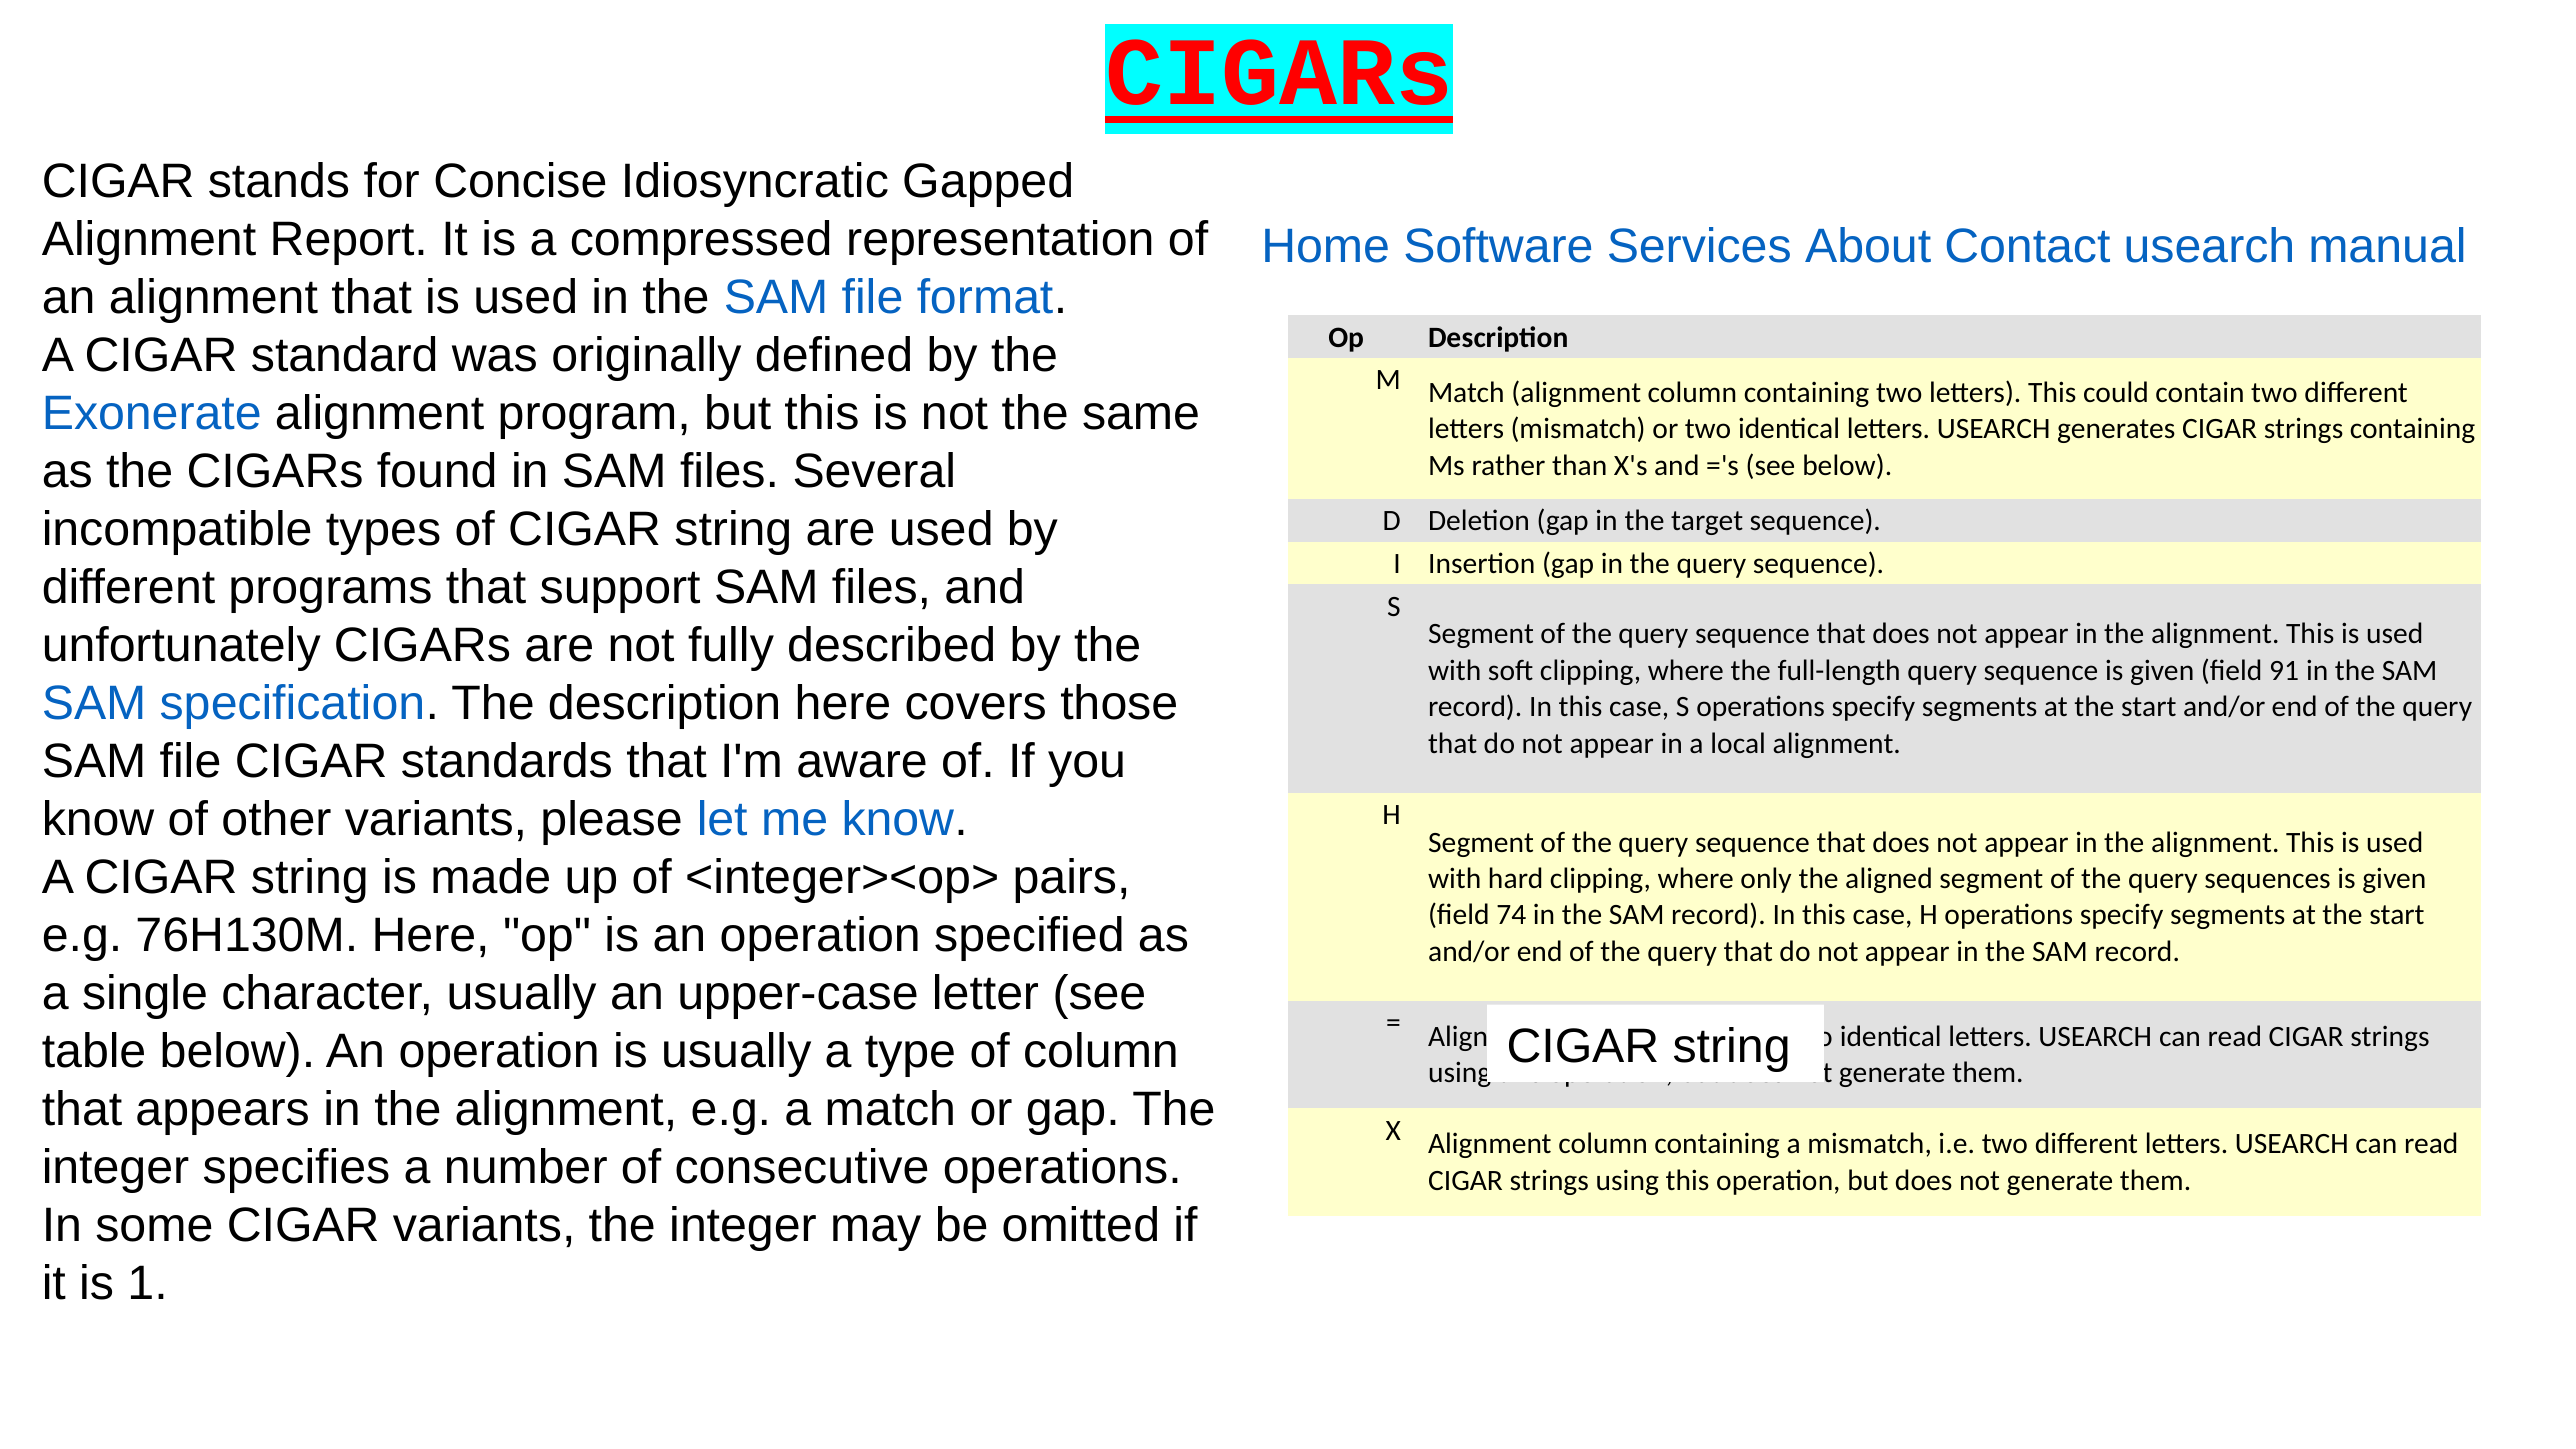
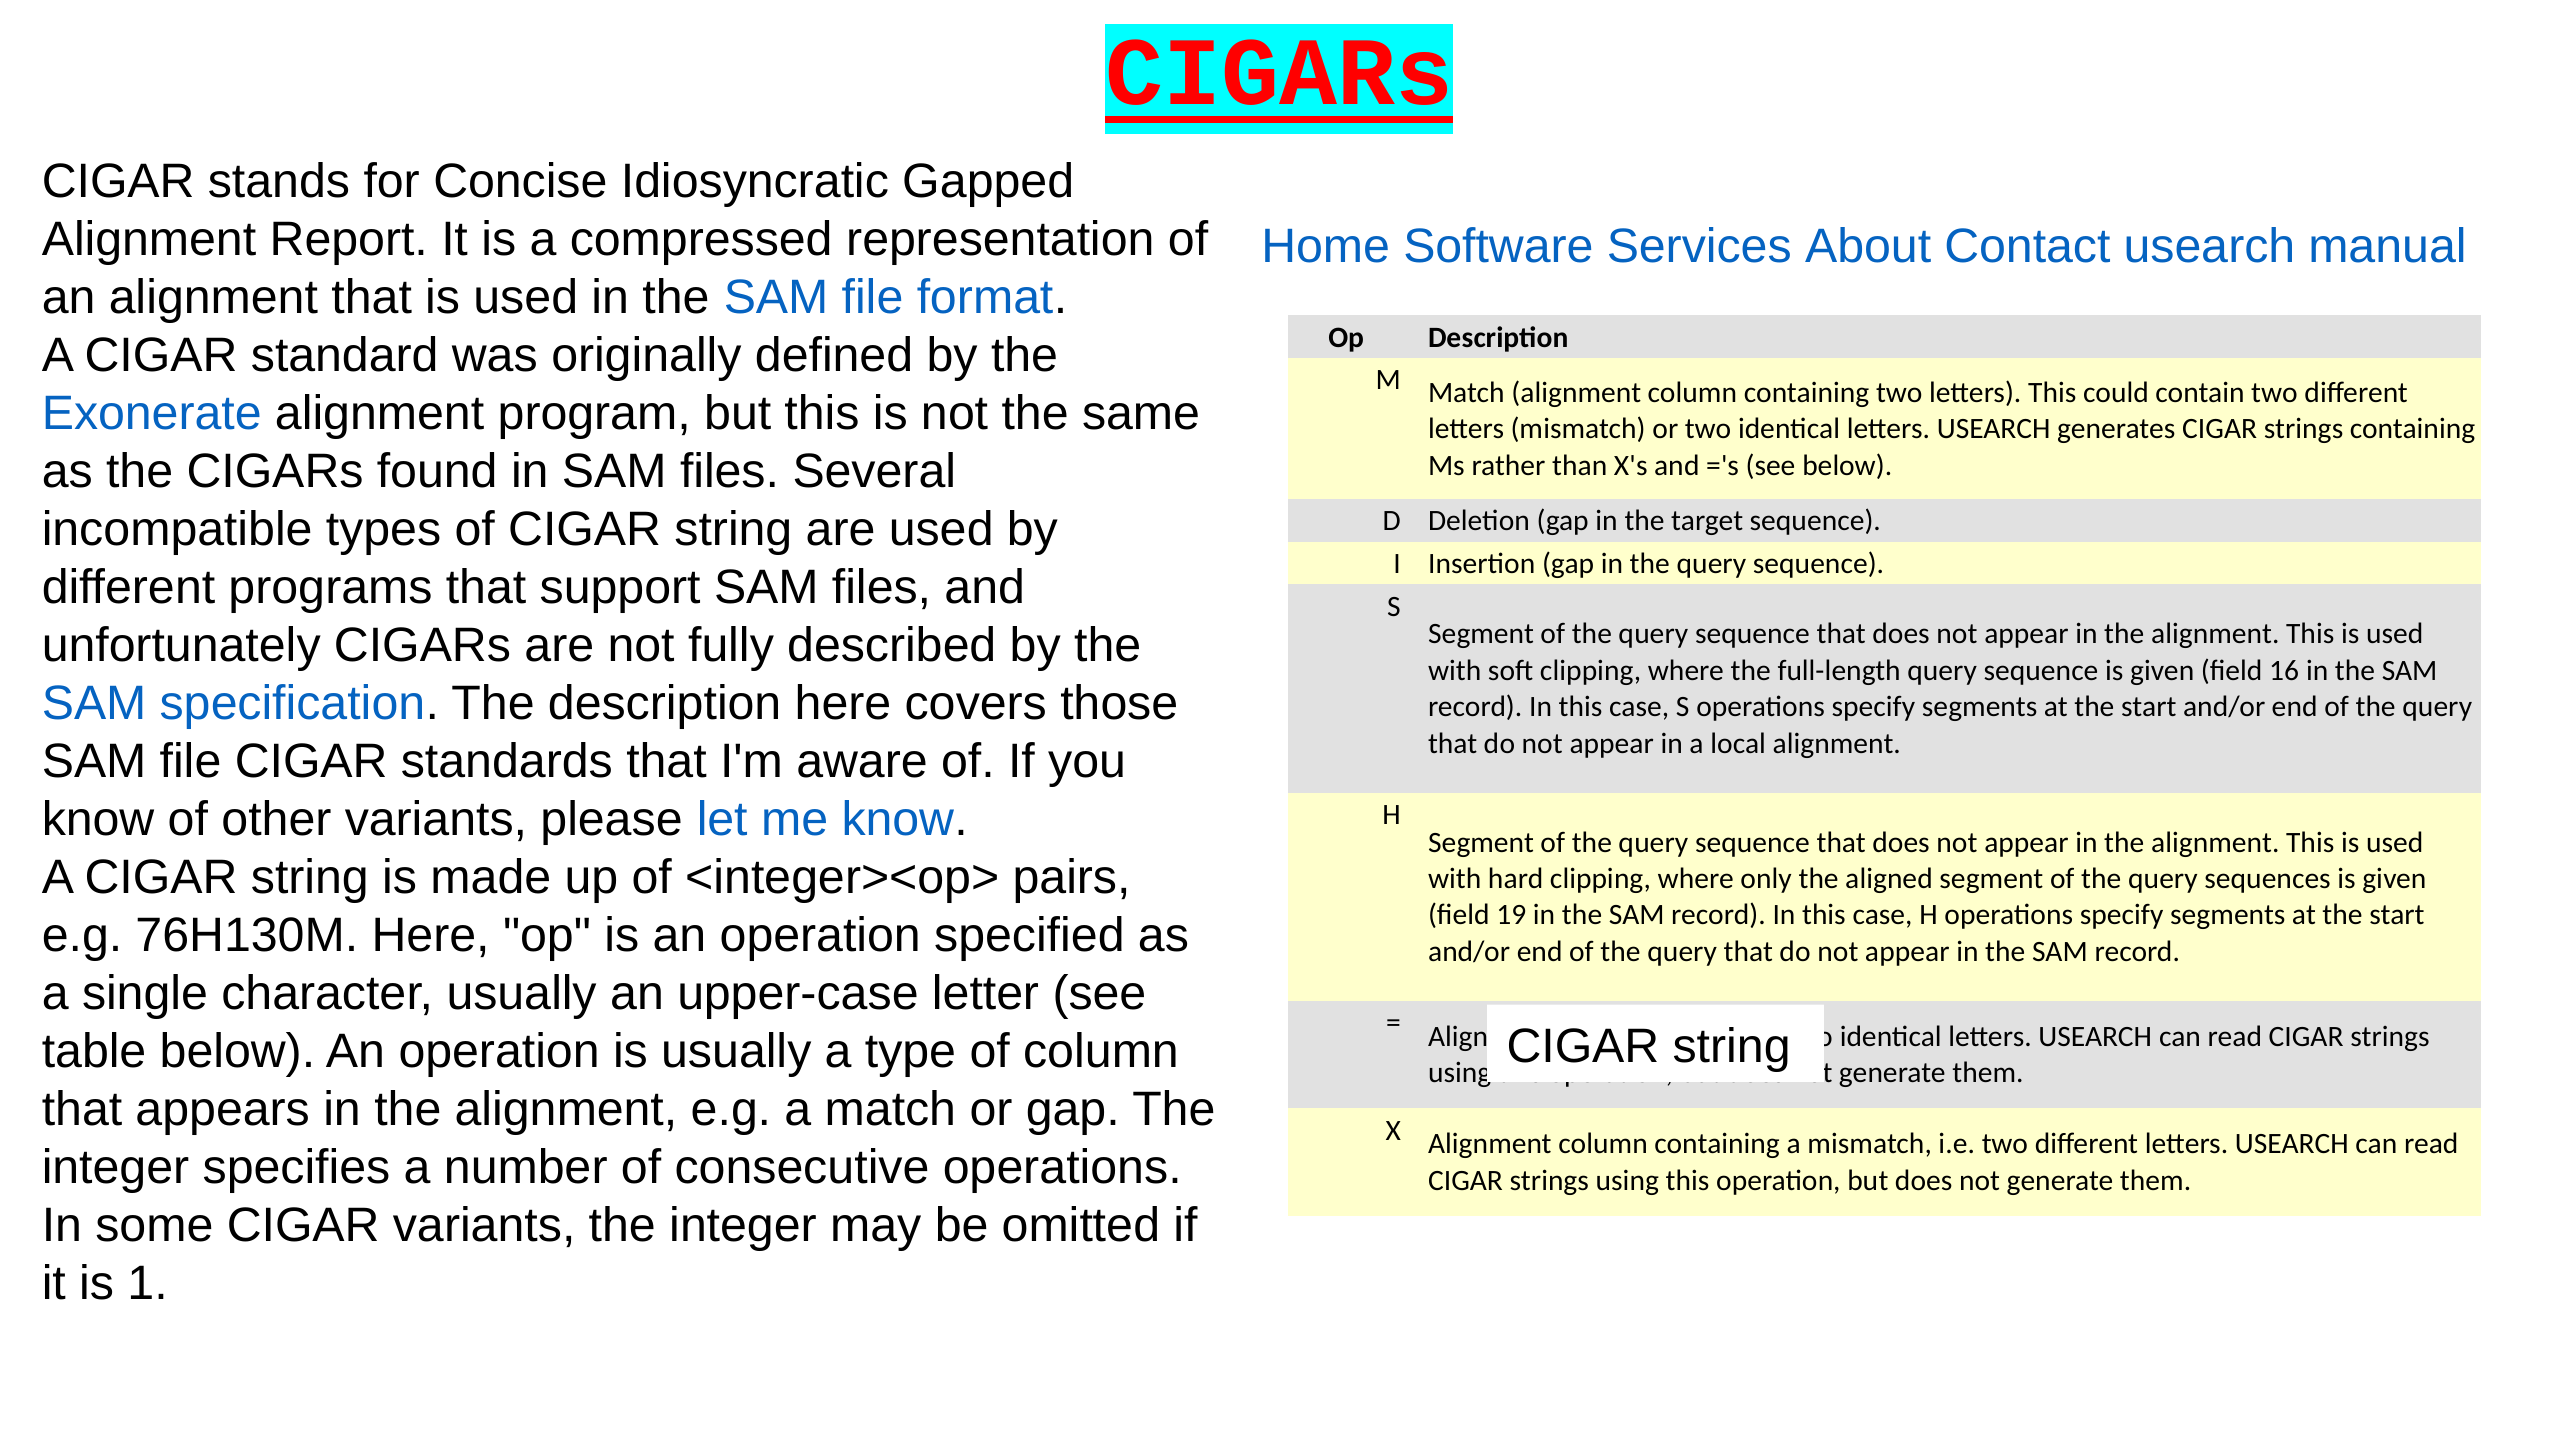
91: 91 -> 16 (2284, 671)
74: 74 -> 19 (1511, 915)
